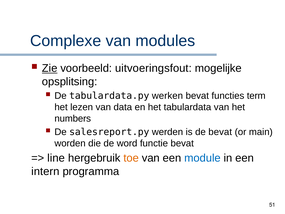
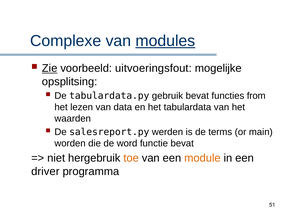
modules underline: none -> present (165, 41)
werken: werken -> gebruik (167, 96)
term: term -> from (256, 96)
numbers: numbers -> waarden (73, 118)
de bevat: bevat -> terms (220, 132)
line: line -> niet (56, 158)
module colour: blue -> orange (202, 158)
intern: intern -> driver (45, 171)
